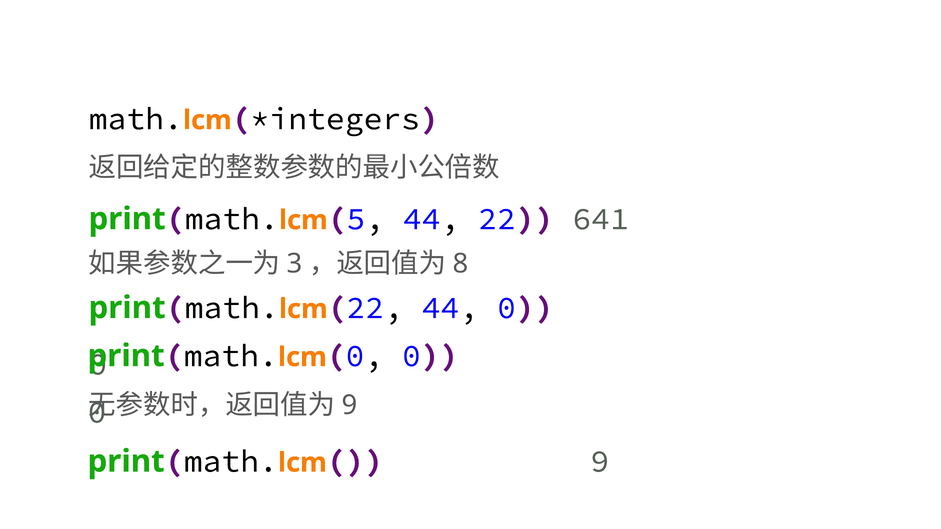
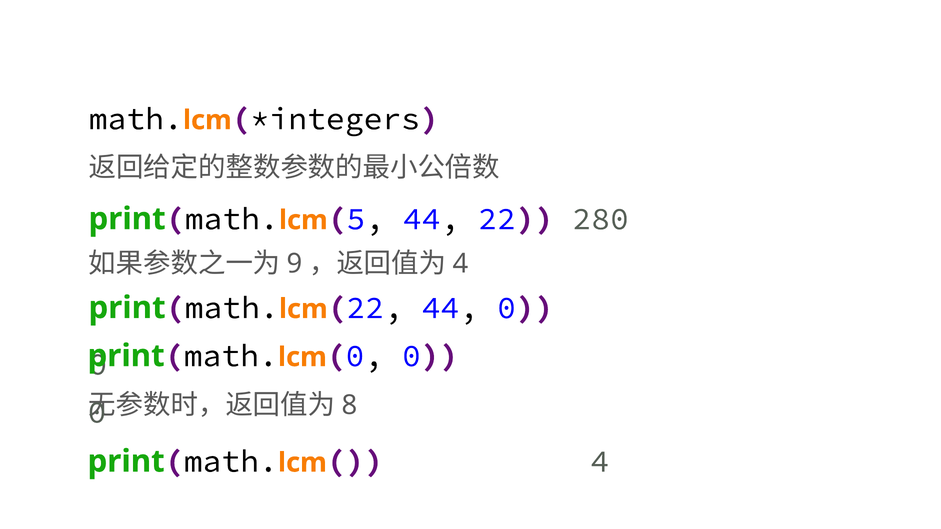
641: 641 -> 280 (601, 219)
3: 3 -> 9 (295, 264)
8: 8 -> 4 (461, 264)
9: 9 -> 8 (350, 406)
9: 9 -> 4 (600, 462)
